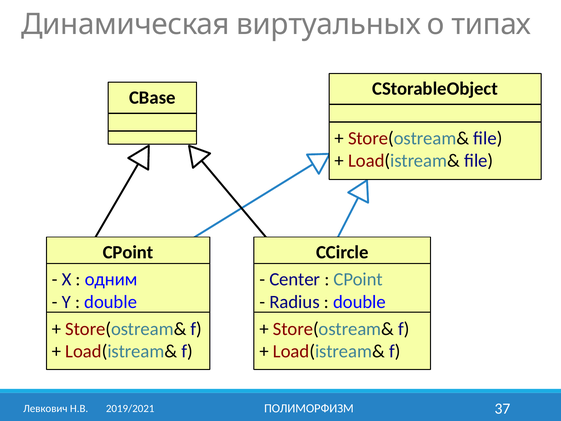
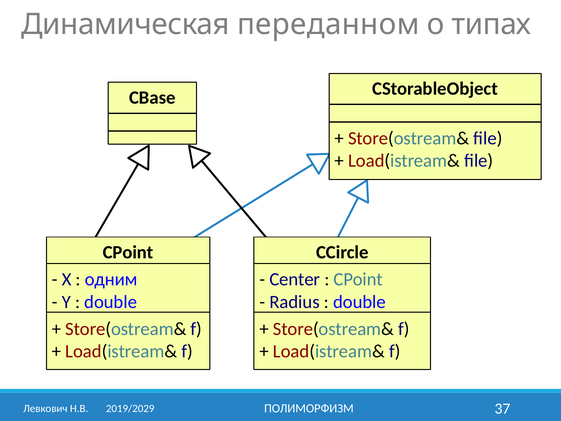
виртуальных: виртуальных -> переданном (328, 24)
2019/2021: 2019/2021 -> 2019/2029 (130, 408)
